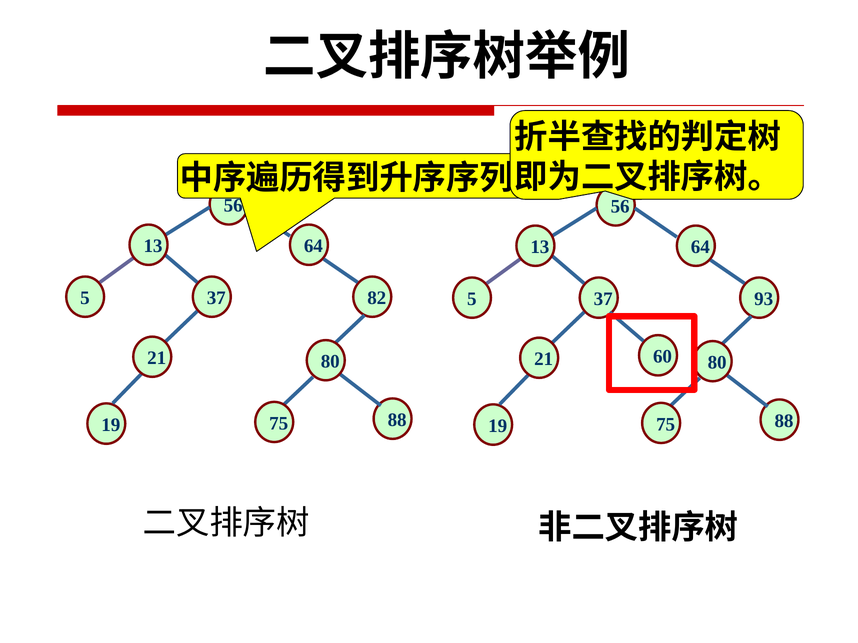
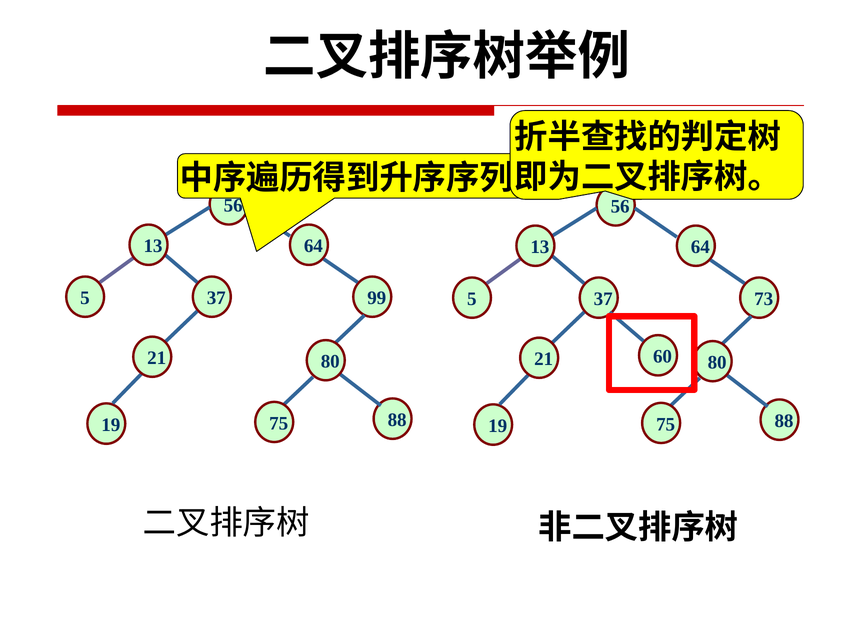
82: 82 -> 99 (377, 298)
93: 93 -> 73 (764, 299)
